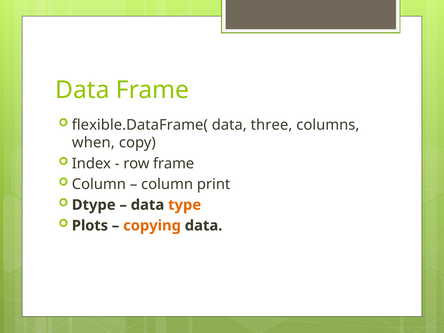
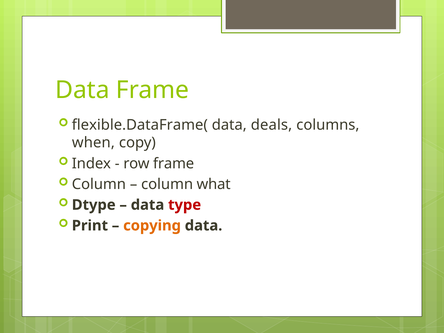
three: three -> deals (271, 125)
print: print -> what (214, 184)
type colour: orange -> red (185, 205)
Plots: Plots -> Print (90, 226)
